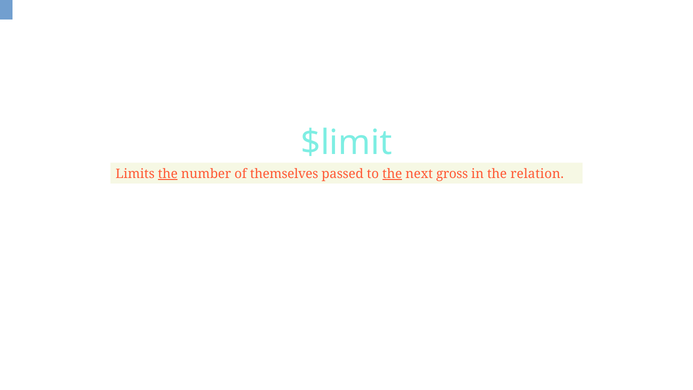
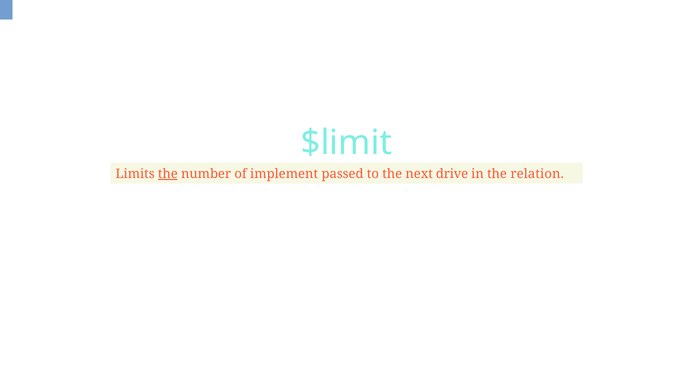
themselves: themselves -> implement (284, 174)
the underline: present -> none (392, 174)
gross: gross -> drive (452, 174)
